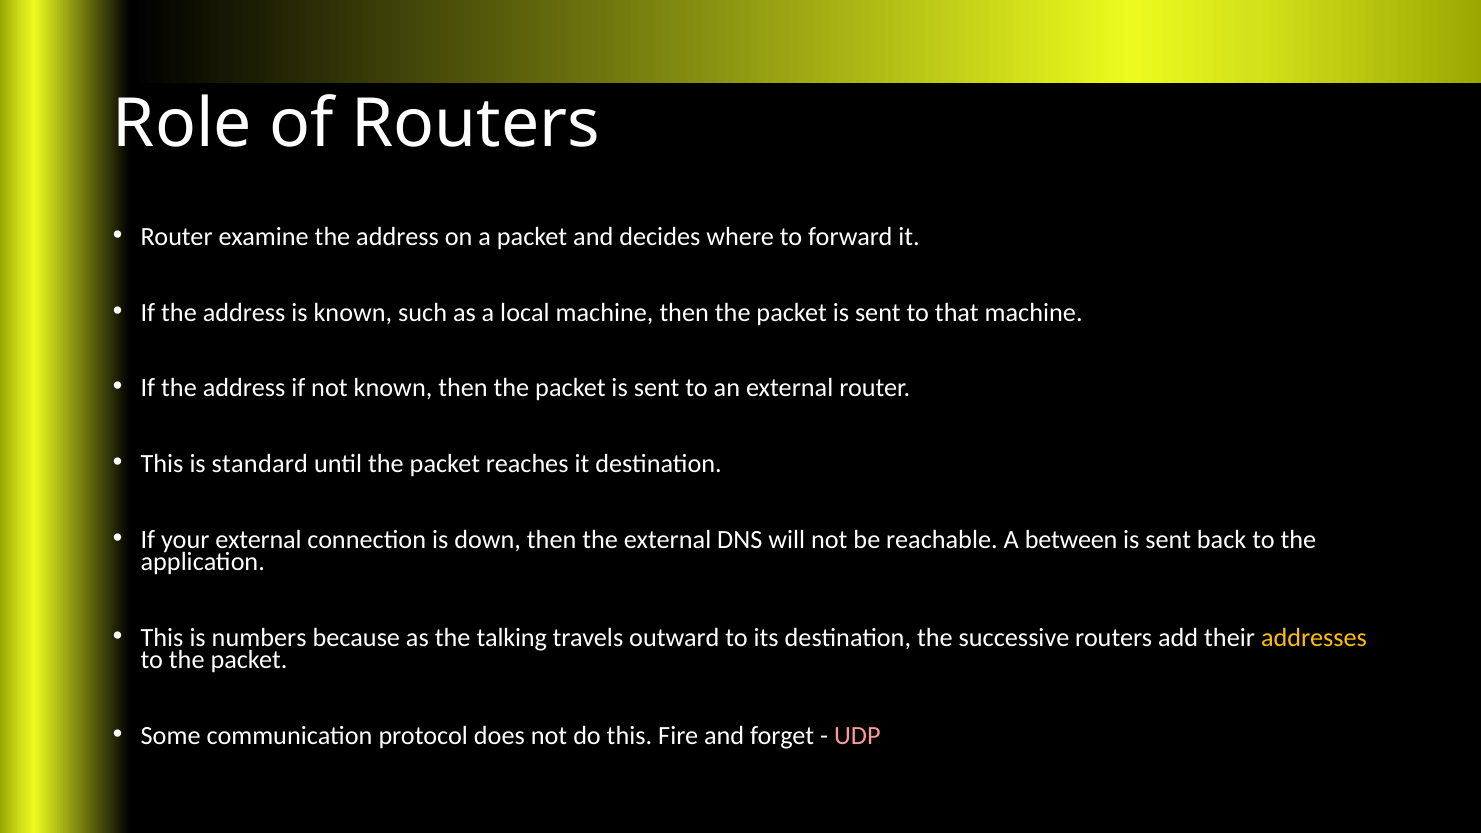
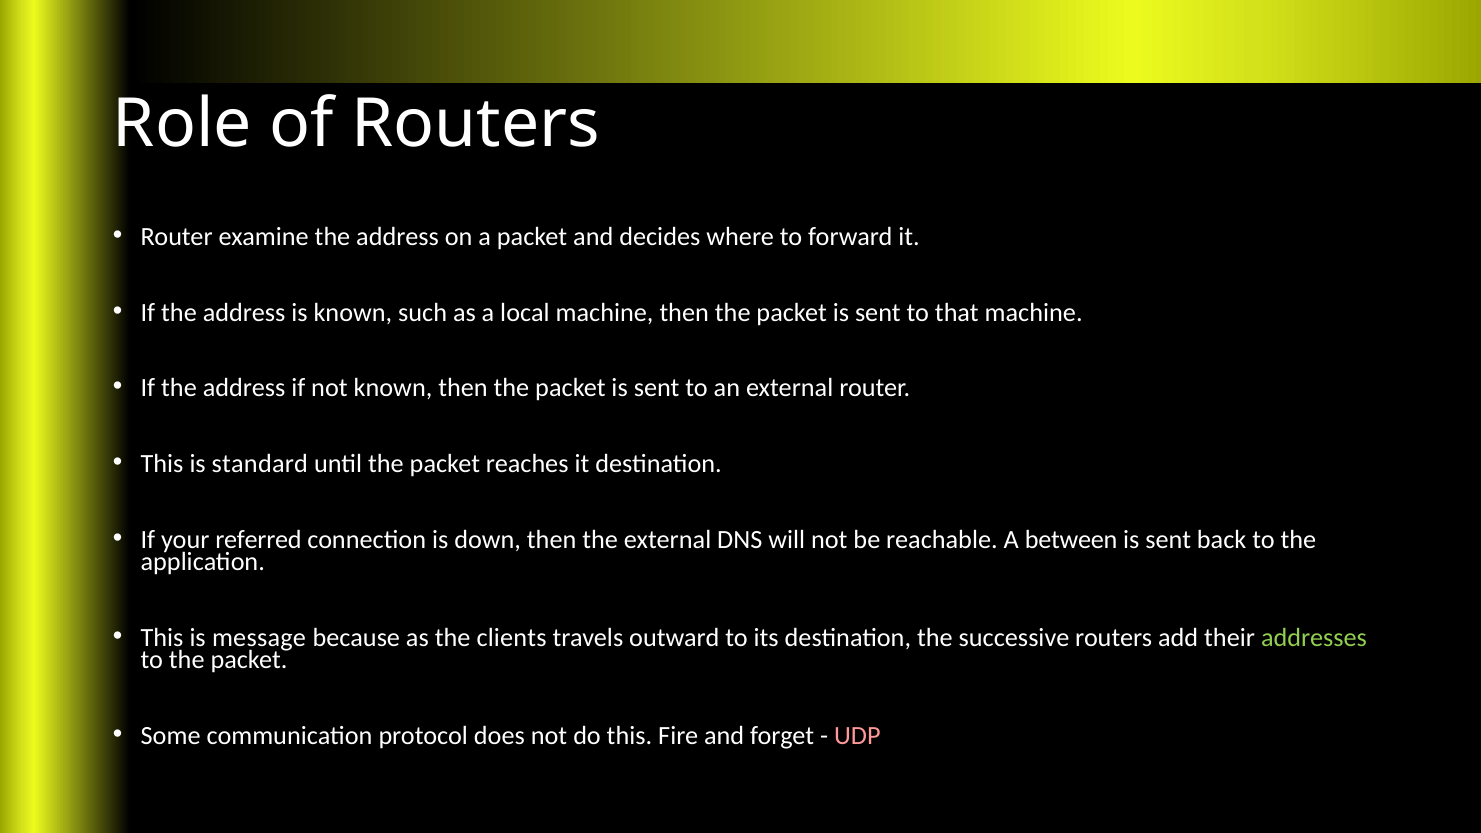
your external: external -> referred (259, 539)
numbers: numbers -> message (259, 638)
talking: talking -> clients (512, 638)
addresses colour: yellow -> light green (1314, 638)
